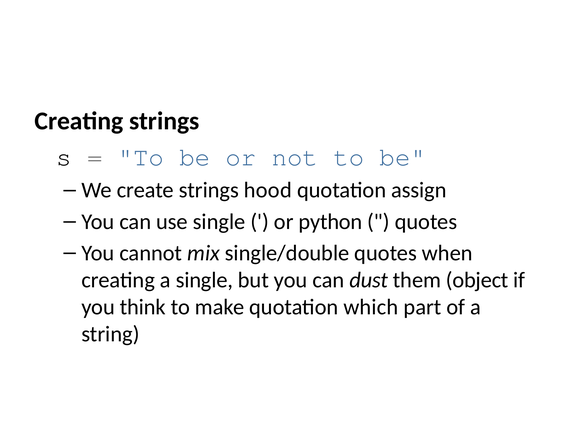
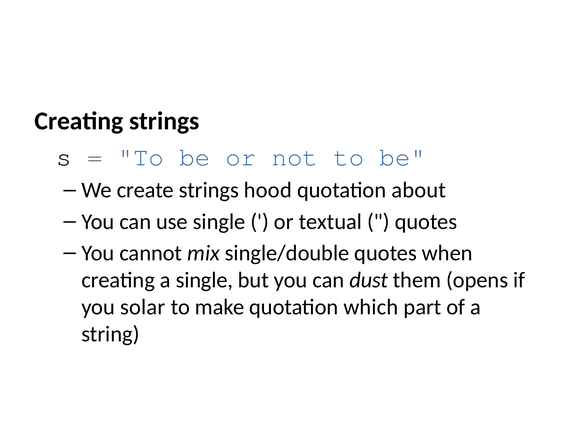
assign: assign -> about (419, 190)
python: python -> textual (330, 222)
object: object -> opens (477, 280)
think: think -> solar (143, 307)
